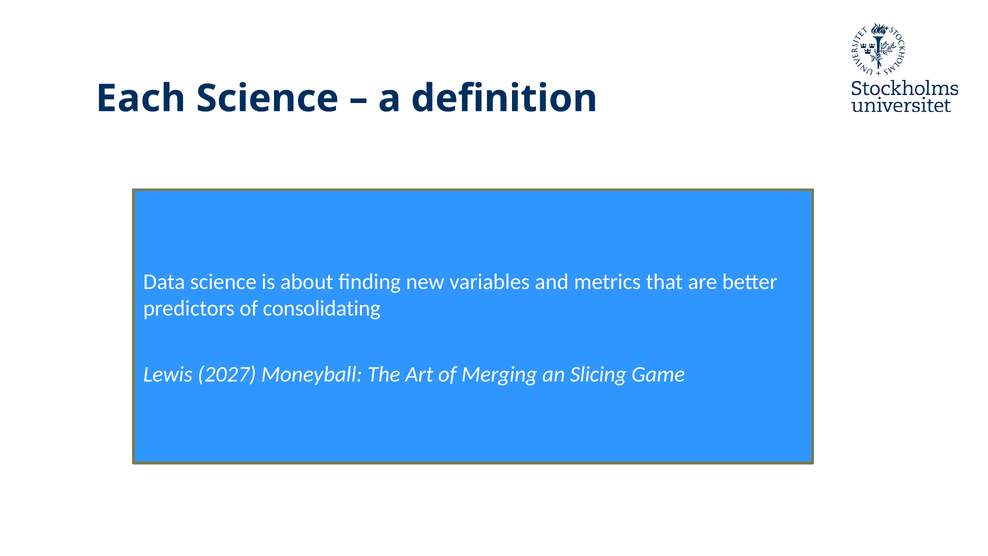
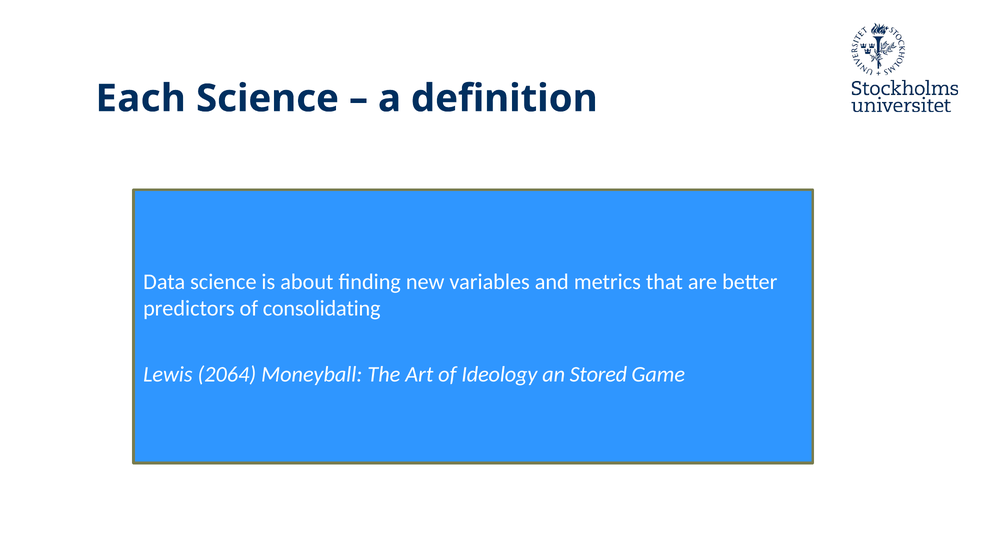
2027: 2027 -> 2064 (227, 374)
Merging: Merging -> Ideology (499, 374)
Slicing: Slicing -> Stored (598, 374)
